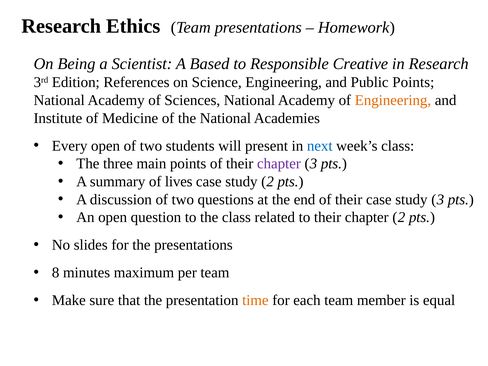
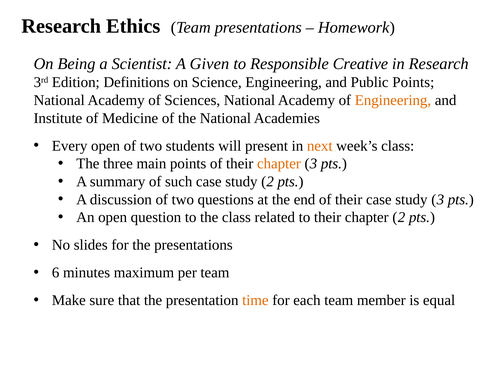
Based: Based -> Given (209, 64)
References: References -> Definitions (136, 82)
next colour: blue -> orange (320, 146)
chapter colour: purple -> orange (279, 164)
lives: lives -> such (179, 182)
8: 8 -> 6 (56, 273)
